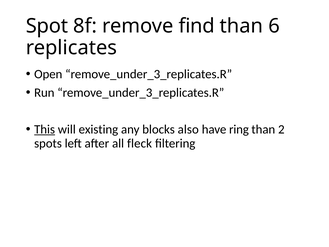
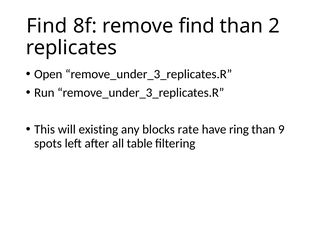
Spot: Spot -> Find (47, 26)
6: 6 -> 2 (274, 26)
This underline: present -> none (45, 129)
also: also -> rate (188, 129)
2: 2 -> 9 (281, 129)
fleck: fleck -> table (140, 143)
